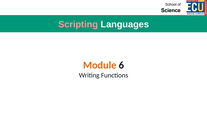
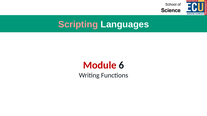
Module colour: orange -> red (100, 65)
